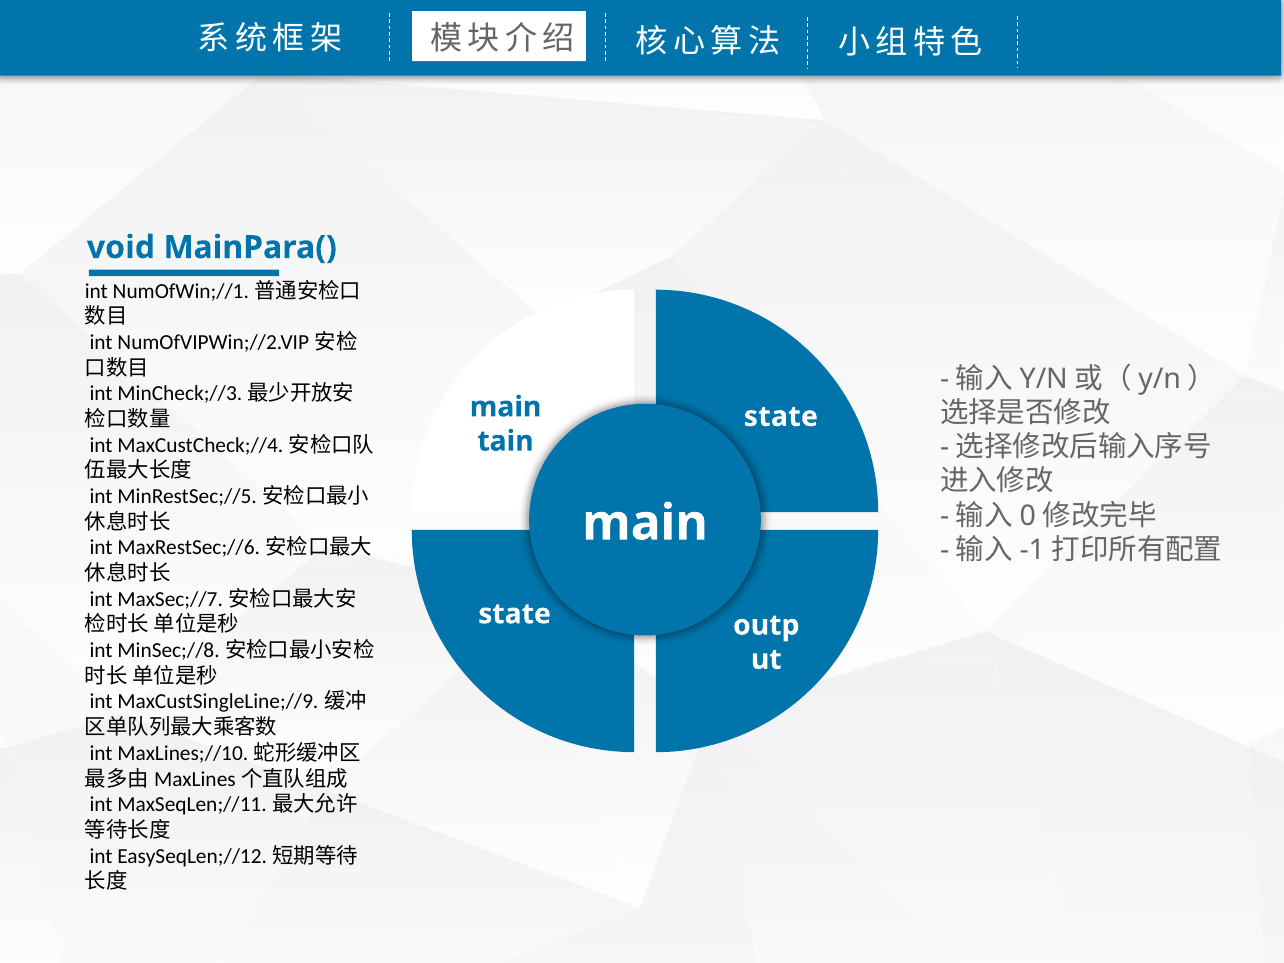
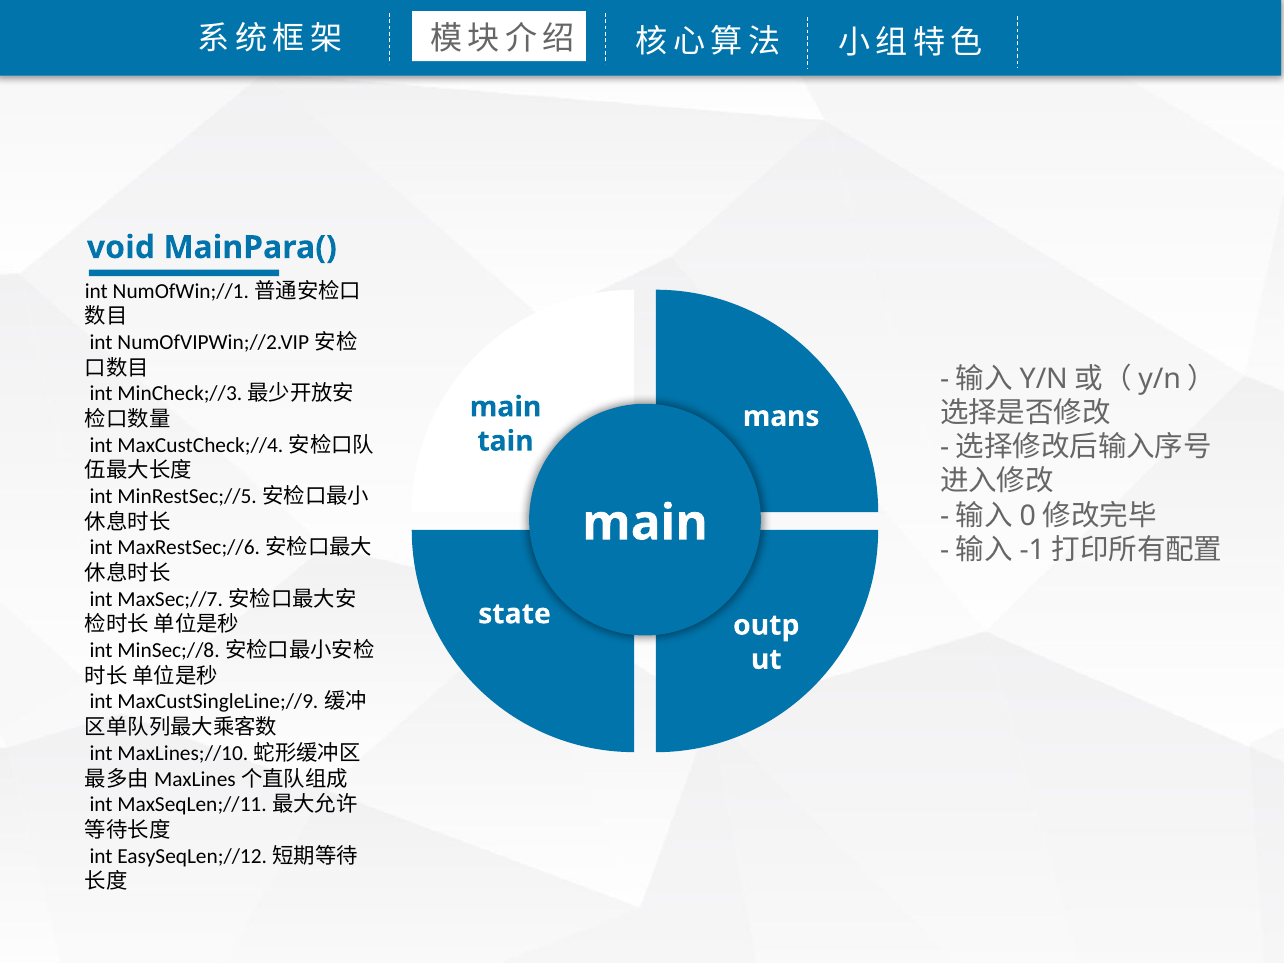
state: state -> mans (781, 417)
